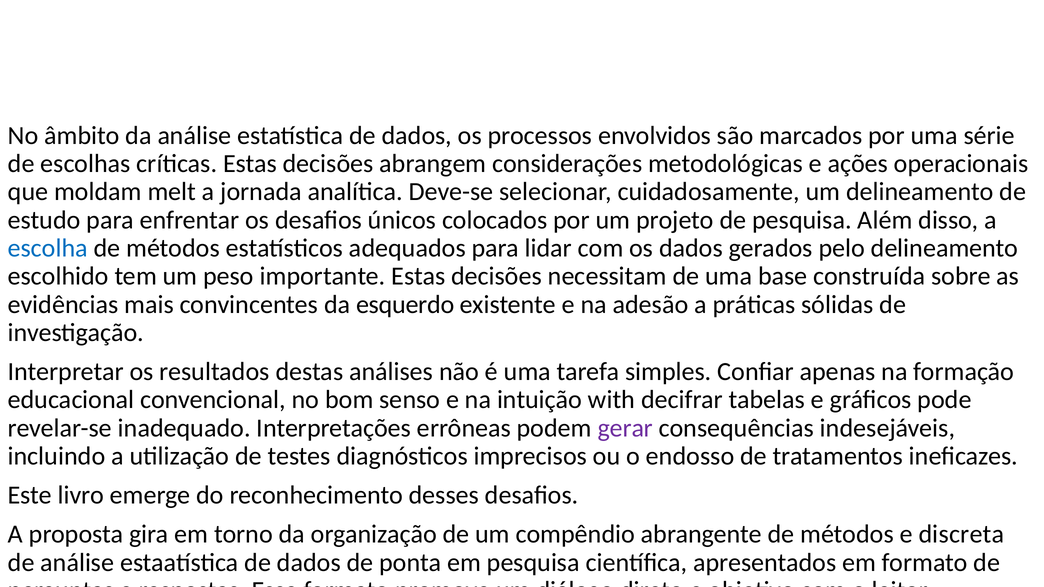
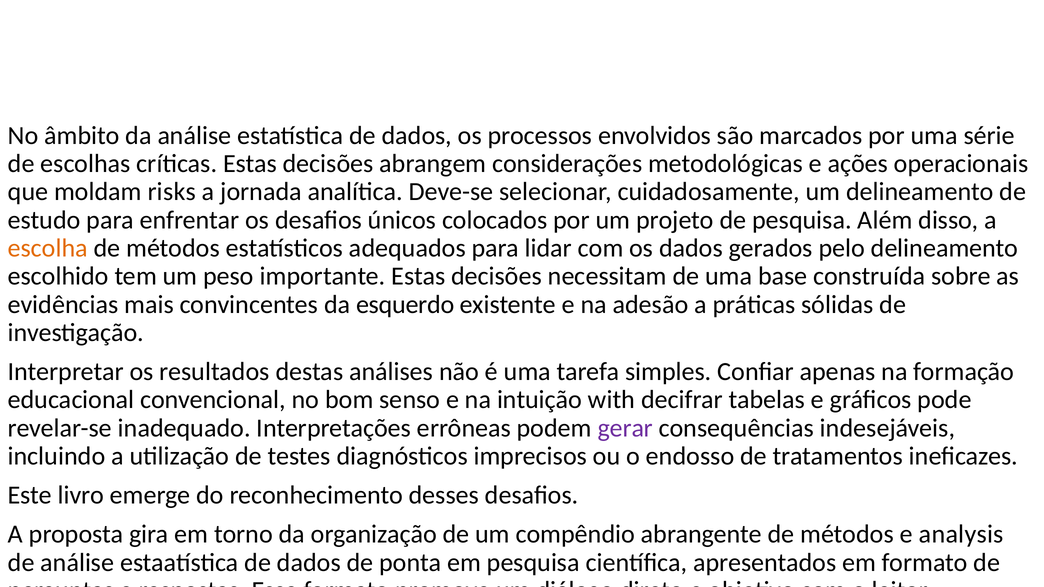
melt: melt -> risks (172, 192)
escolha colour: blue -> orange (48, 248)
discreta: discreta -> analysis (961, 534)
